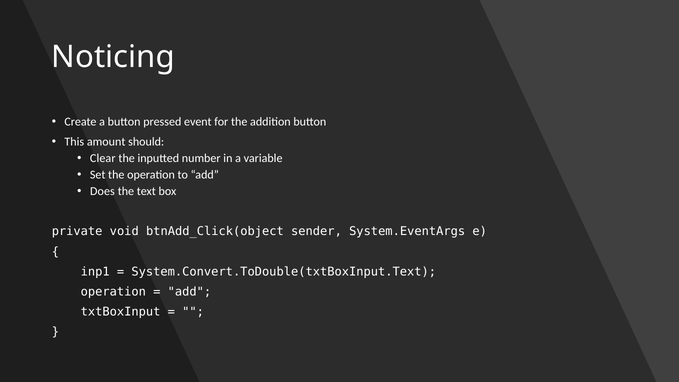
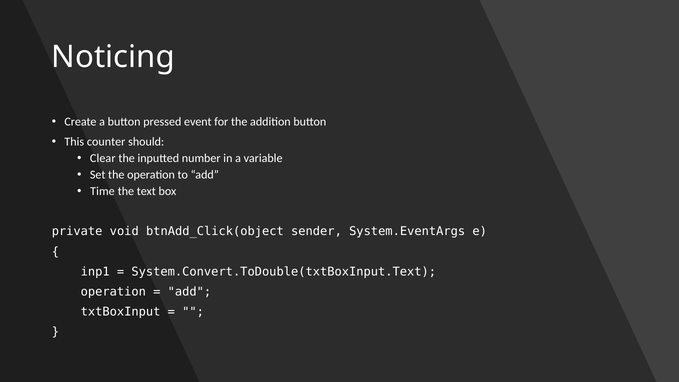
amount: amount -> counter (106, 142)
Does: Does -> Time (102, 191)
